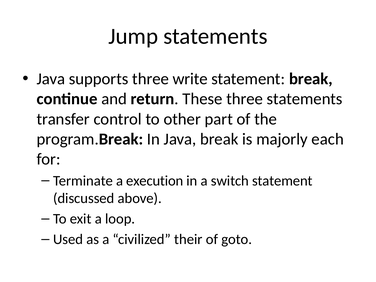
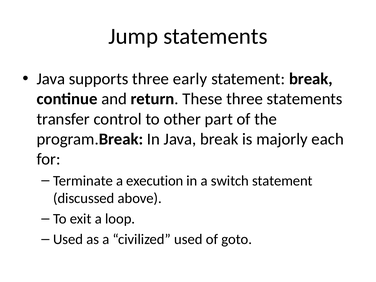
write: write -> early (190, 79)
civilized their: their -> used (188, 239)
